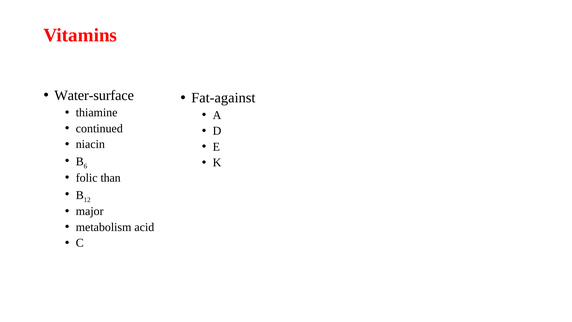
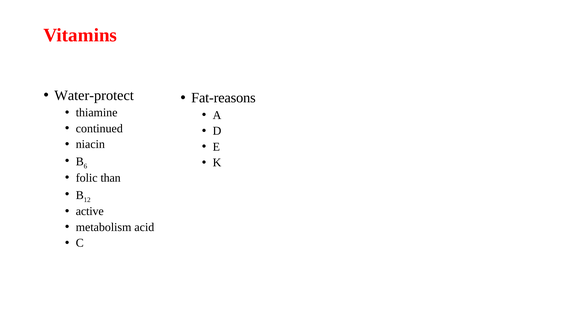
Water-surface: Water-surface -> Water-protect (94, 95)
Fat-against: Fat-against -> Fat-reasons (223, 98)
major: major -> active (90, 211)
